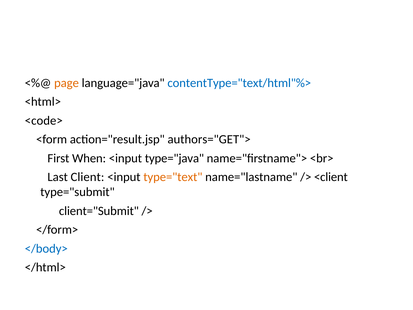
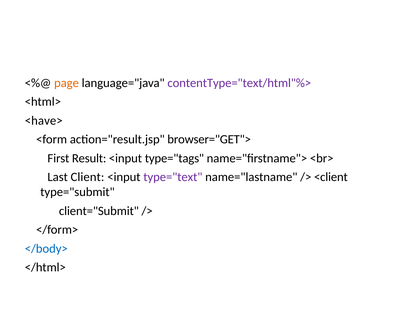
contentType="text/html"%> colour: blue -> purple (239, 83)
<code>: <code> -> <have> (44, 120)
authors="GET">: authors="GET"> -> browser="GET"> (209, 139)
When: When -> Result (89, 158)
type="java: type="java -> type="tags (174, 158)
type="text colour: orange -> purple (173, 177)
